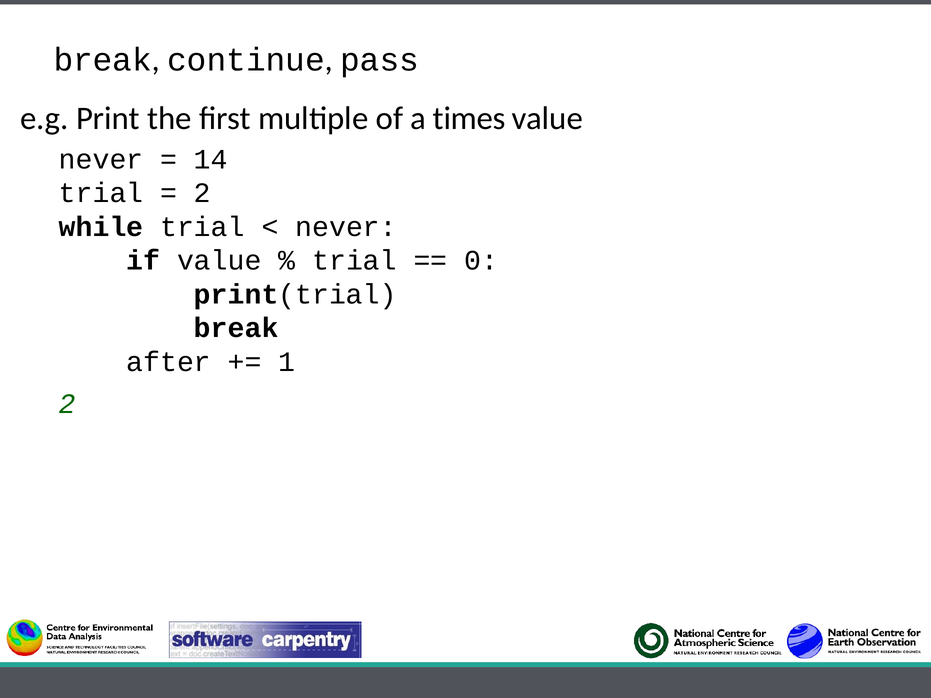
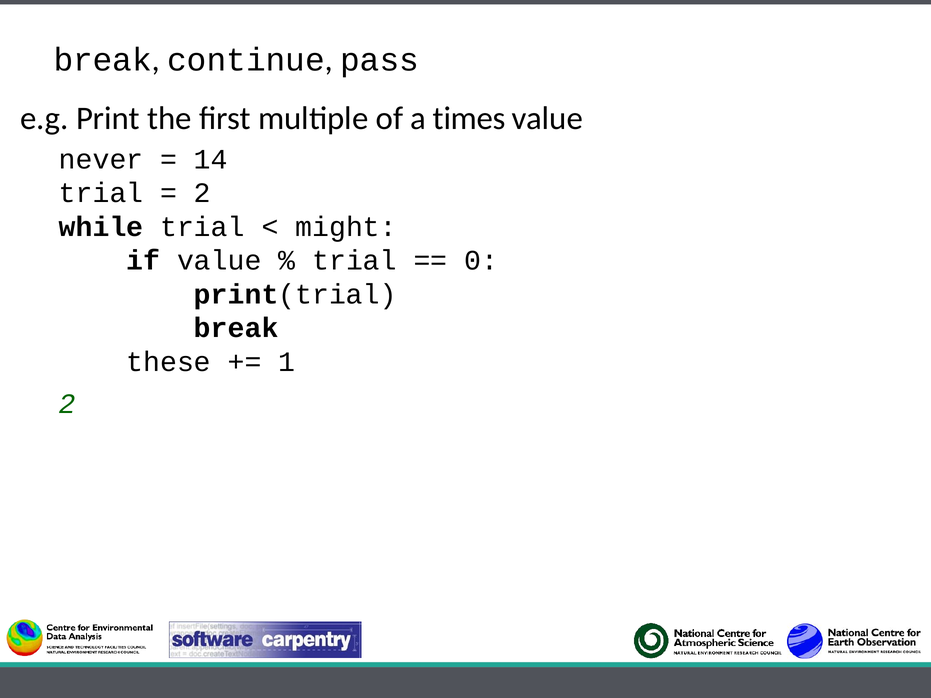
never: never -> might (346, 227)
after: after -> these (169, 362)
